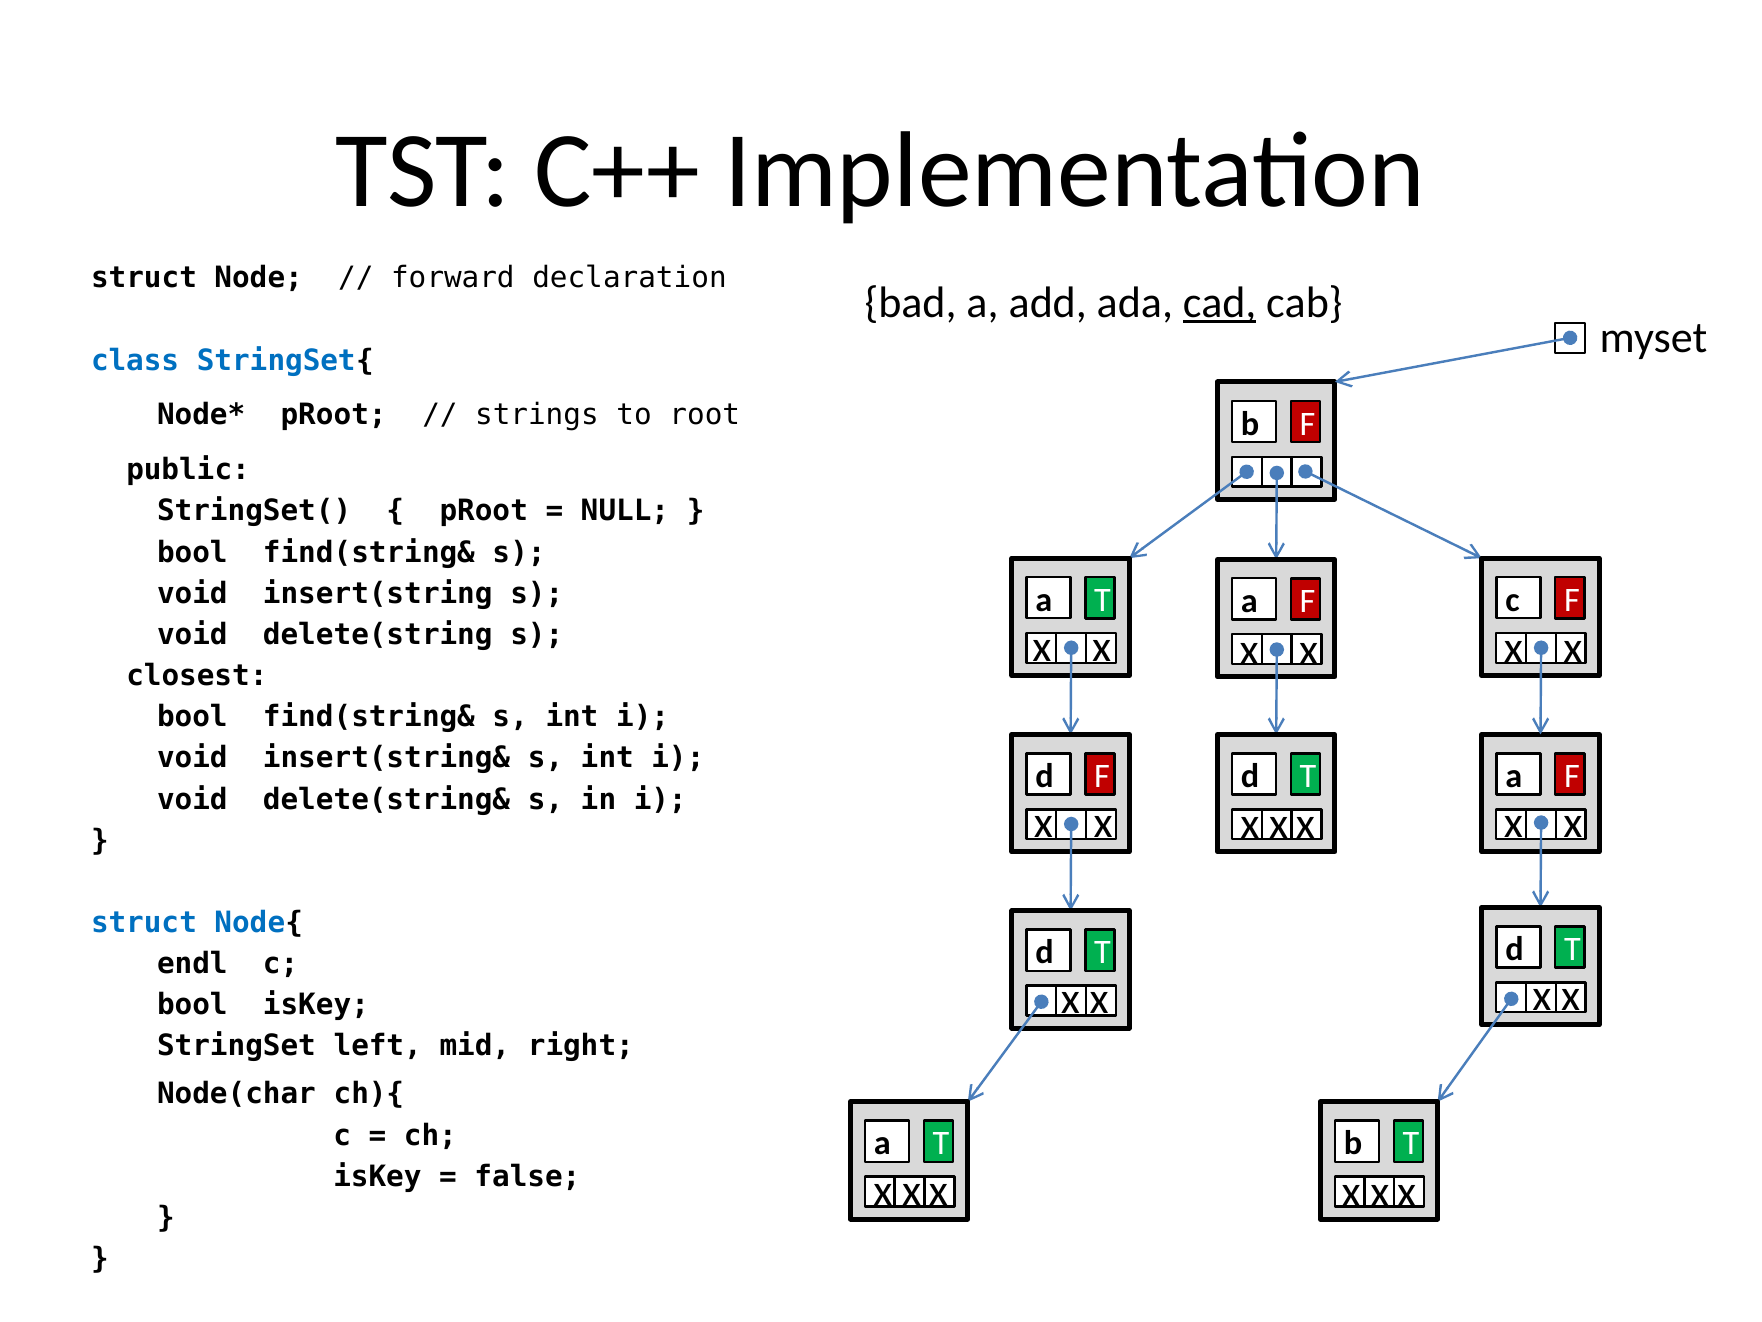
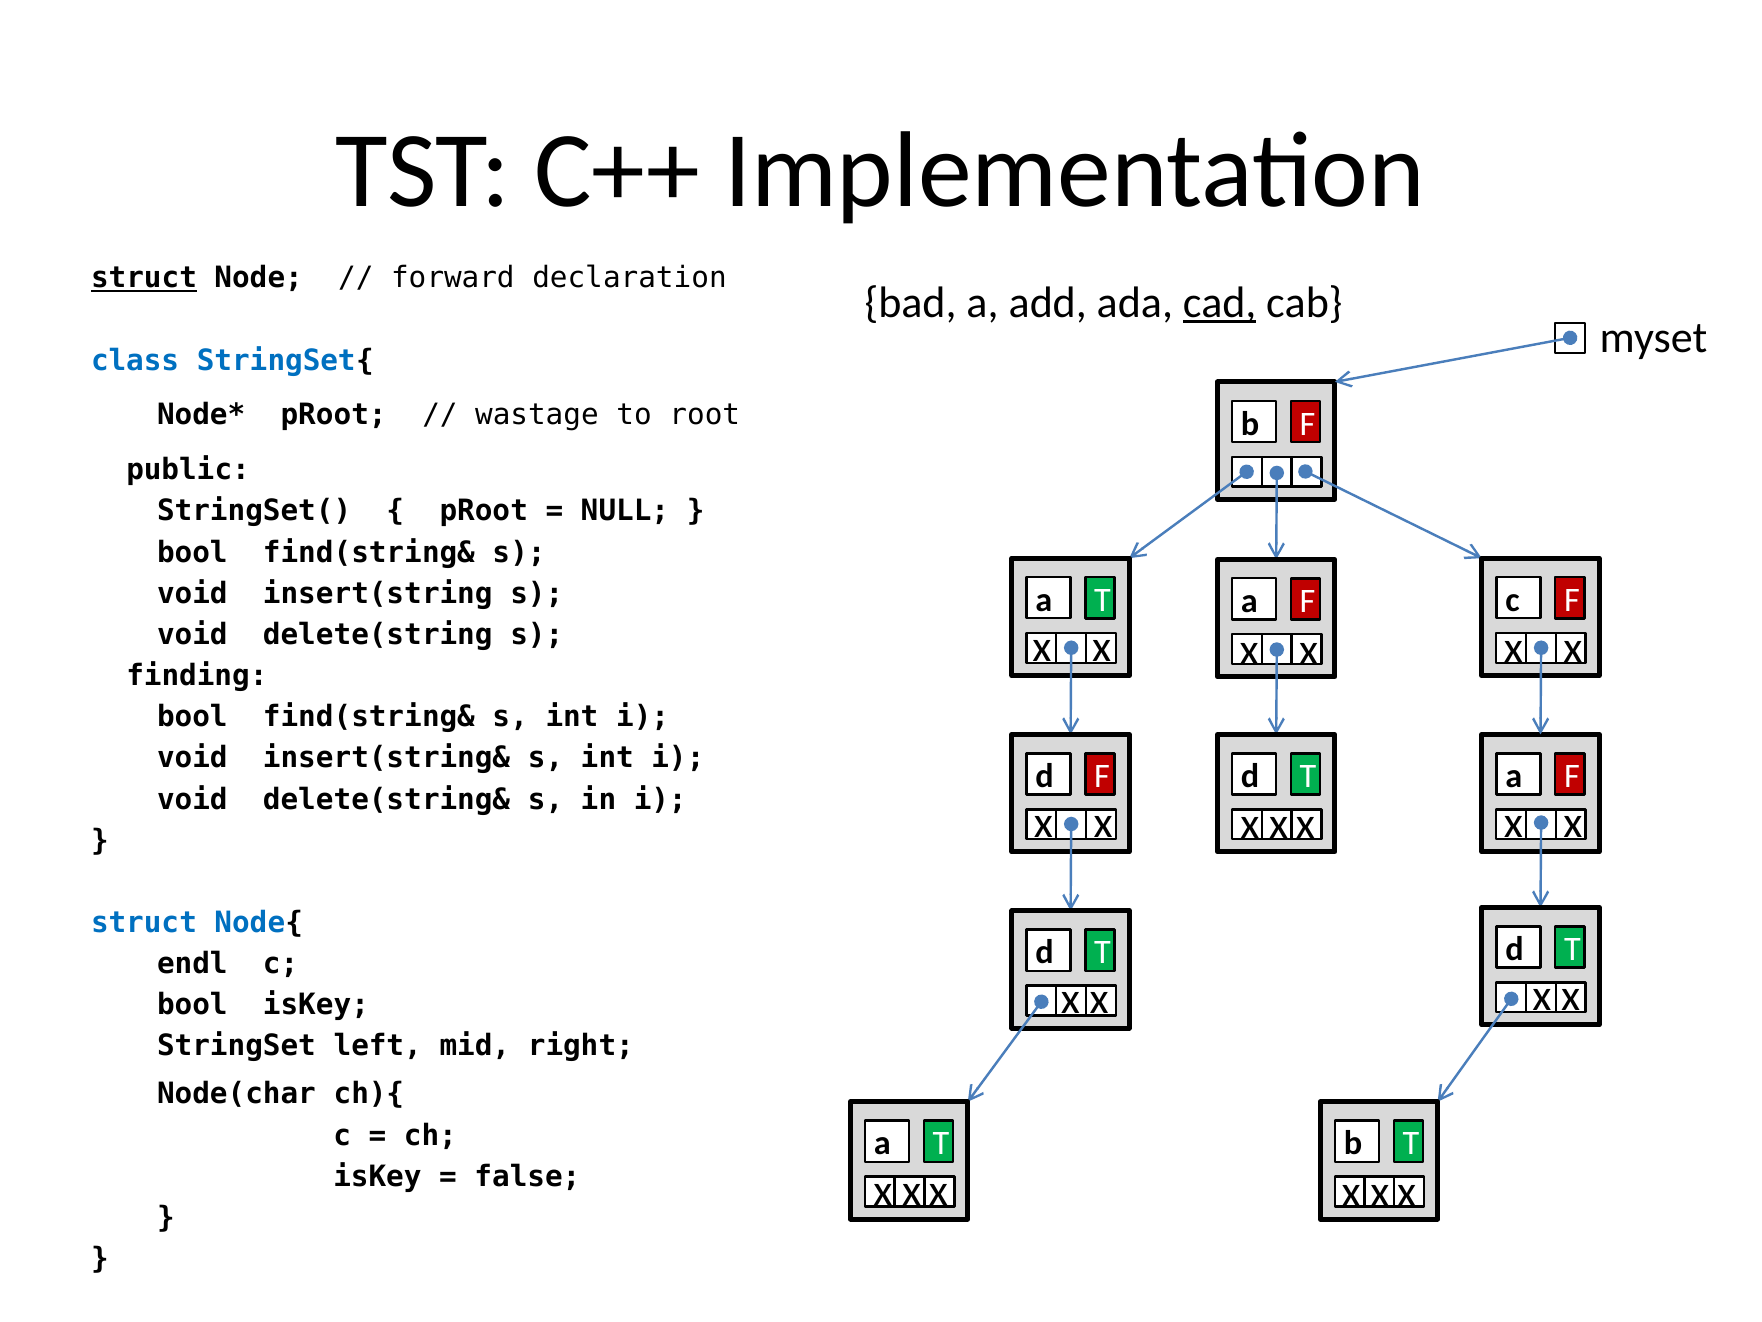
struct underline: none -> present (144, 278)
strings: strings -> wastage (537, 415)
closest: closest -> finding (197, 676)
